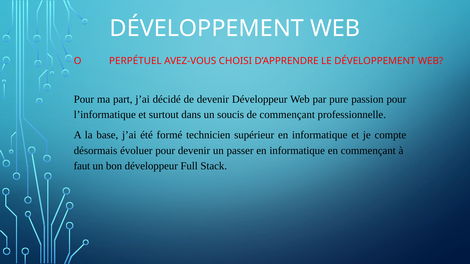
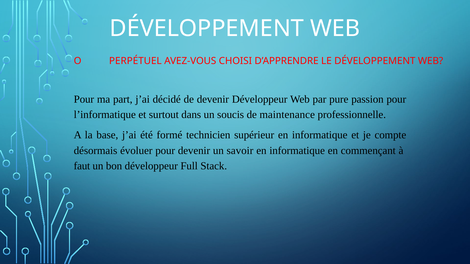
de commençant: commençant -> maintenance (287, 115)
passer: passer -> savoir (240, 151)
